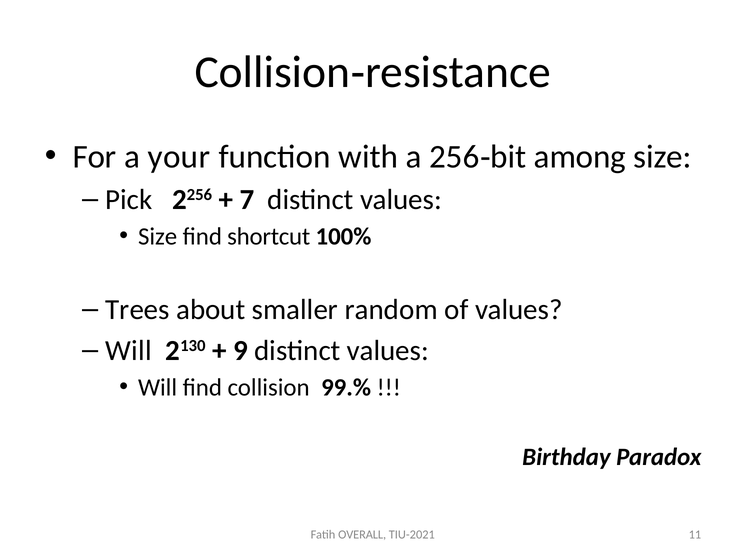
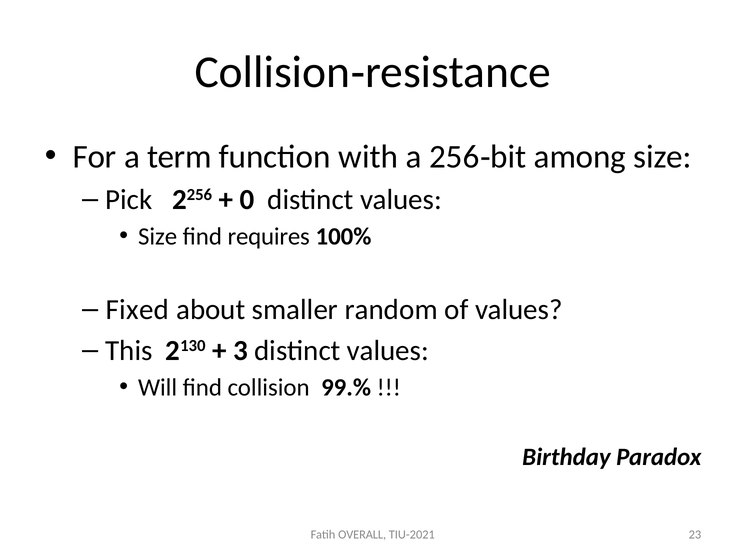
your: your -> term (179, 156)
7: 7 -> 0 (247, 199)
shortcut: shortcut -> requires (269, 236)
Trees: Trees -> Fixed (137, 310)
Will: Will -> This (129, 350)
9: 9 -> 3 (240, 350)
11: 11 -> 23 (695, 534)
